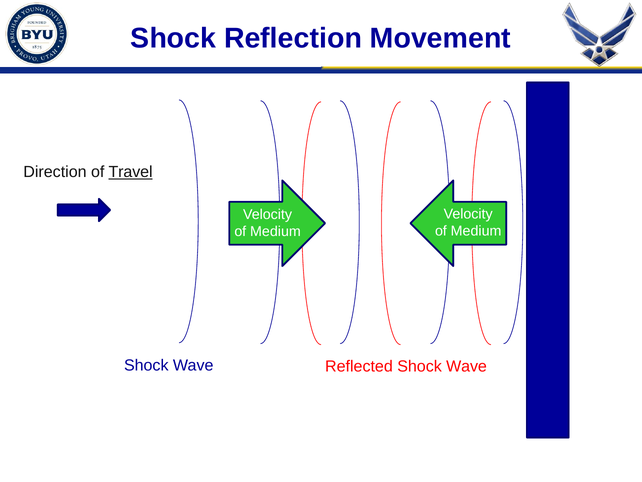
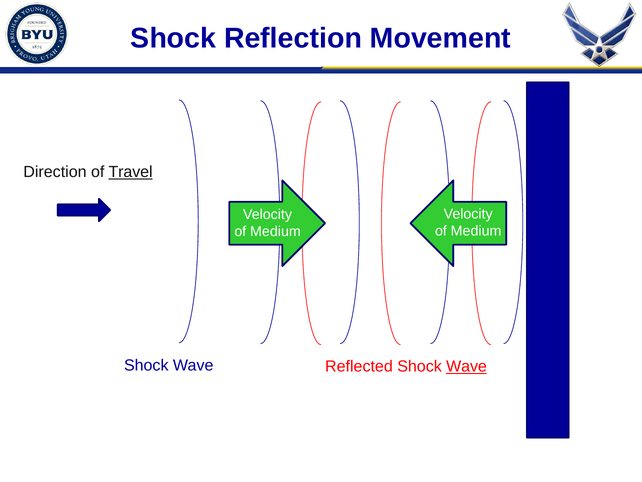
Wave underline: none -> present (467, 366)
